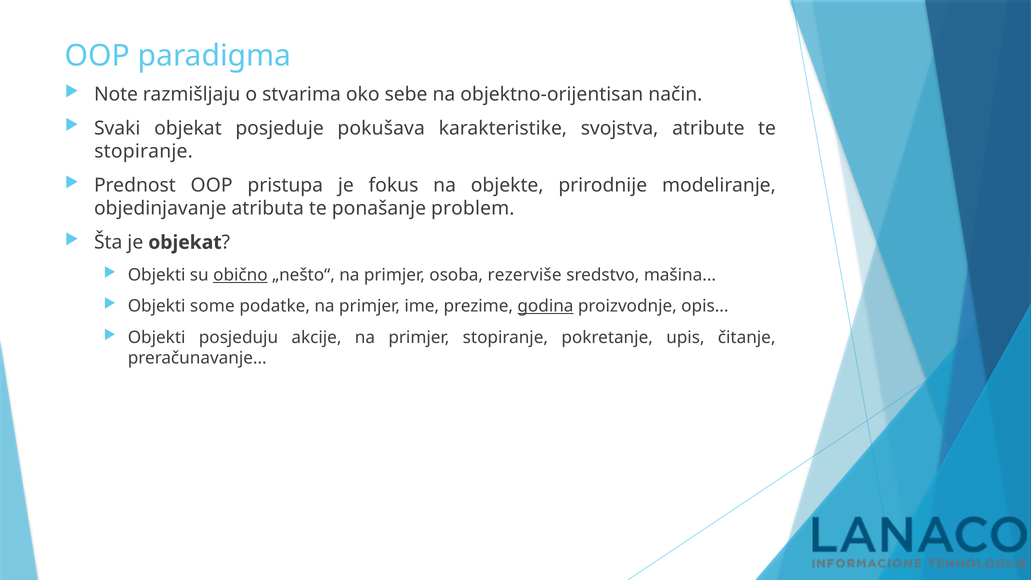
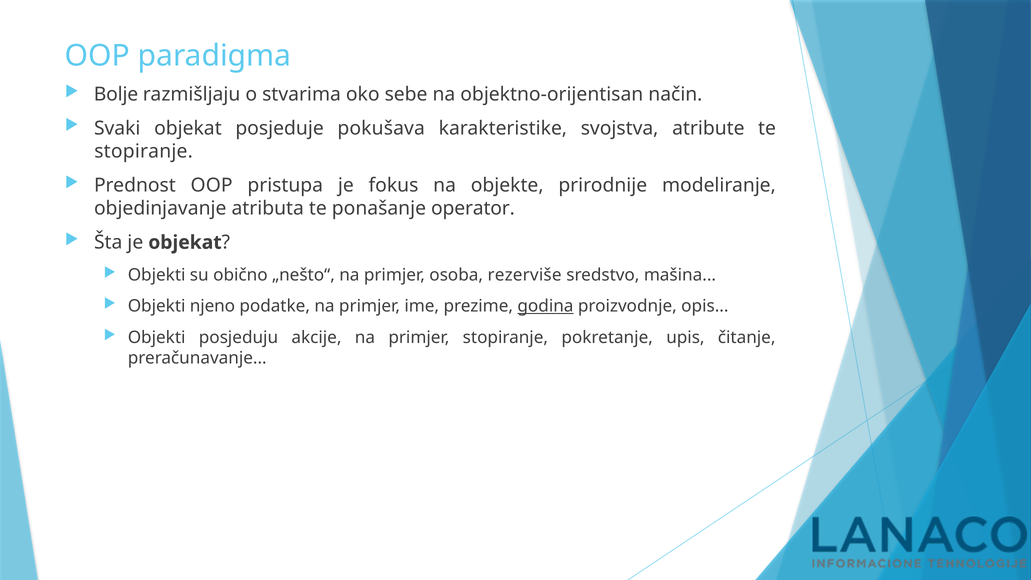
Note: Note -> Bolje (116, 94)
problem: problem -> operator (473, 208)
obično underline: present -> none (240, 275)
some: some -> njeno (212, 306)
